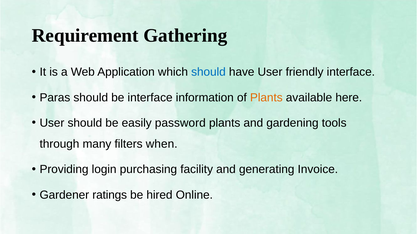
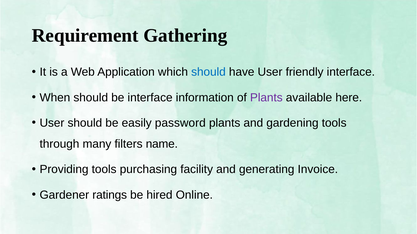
Paras: Paras -> When (55, 98)
Plants colour: orange -> purple (266, 98)
when: when -> name (162, 144)
Providing login: login -> tools (104, 170)
